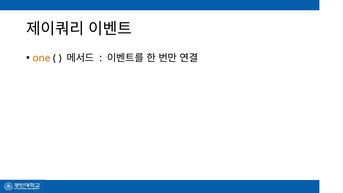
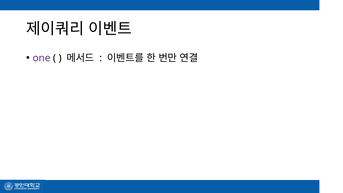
one colour: orange -> purple (42, 58)
